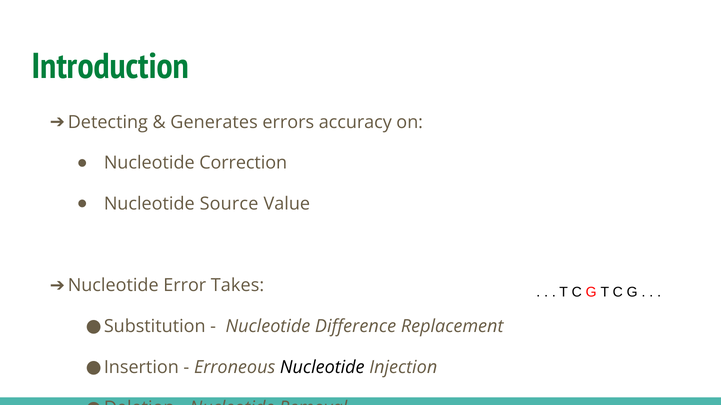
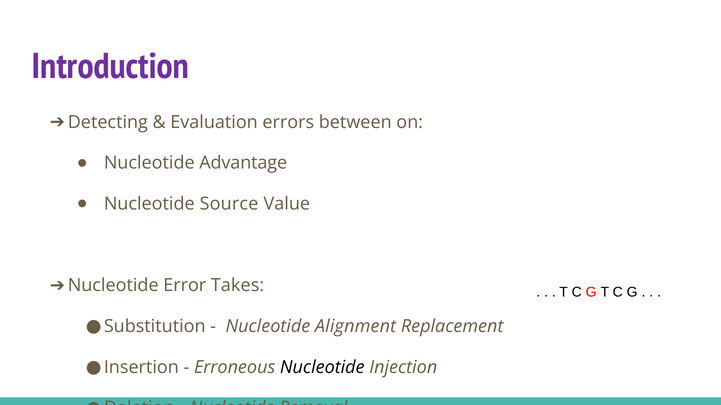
Introduction colour: green -> purple (110, 66)
Generates: Generates -> Evaluation (214, 122)
accuracy: accuracy -> between (355, 122)
Correction: Correction -> Advantage (243, 163)
Difference: Difference -> Alignment (356, 327)
